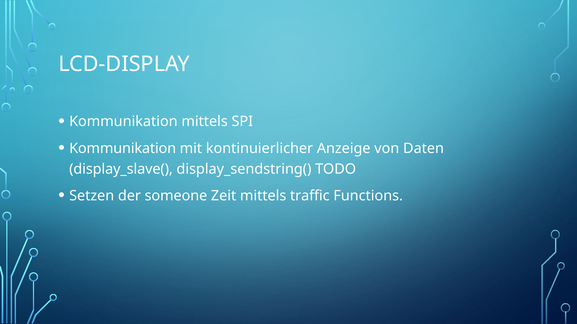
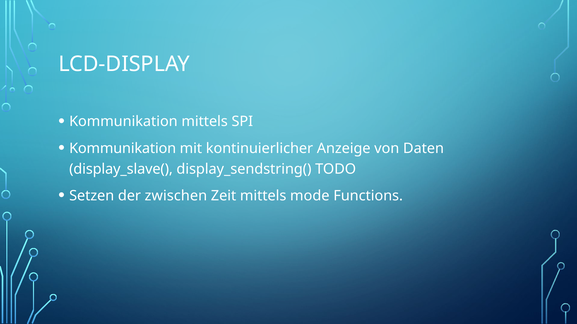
someone: someone -> zwischen (176, 196)
traffic: traffic -> mode (310, 196)
